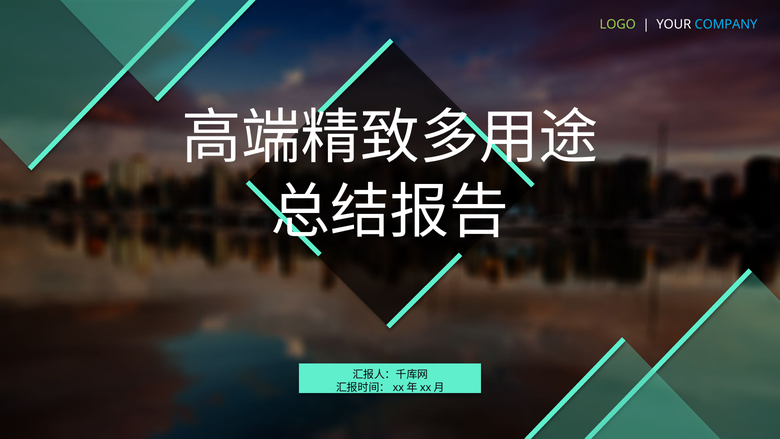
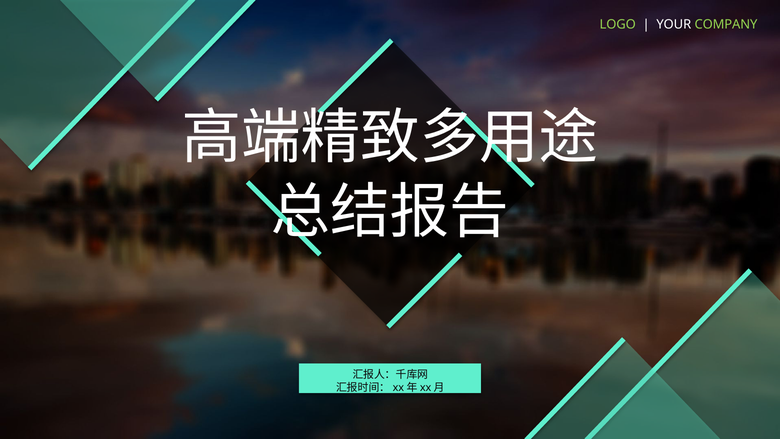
COMPANY colour: light blue -> light green (726, 25)
